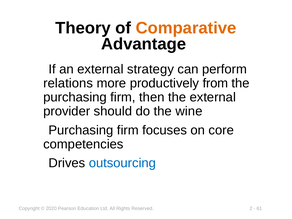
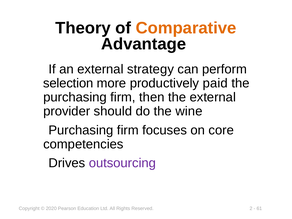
relations: relations -> selection (68, 83)
from: from -> paid (215, 83)
outsourcing colour: blue -> purple (122, 163)
